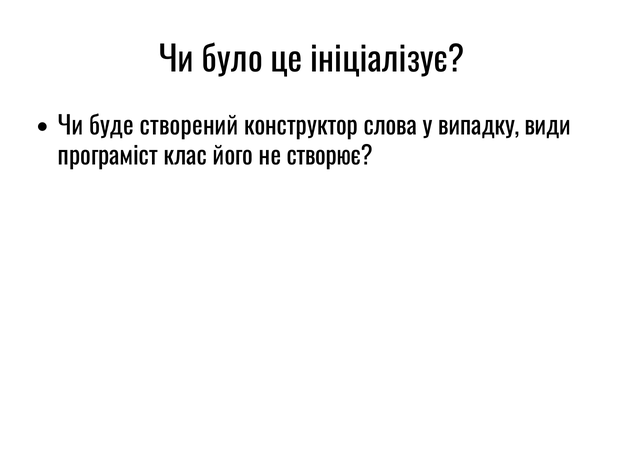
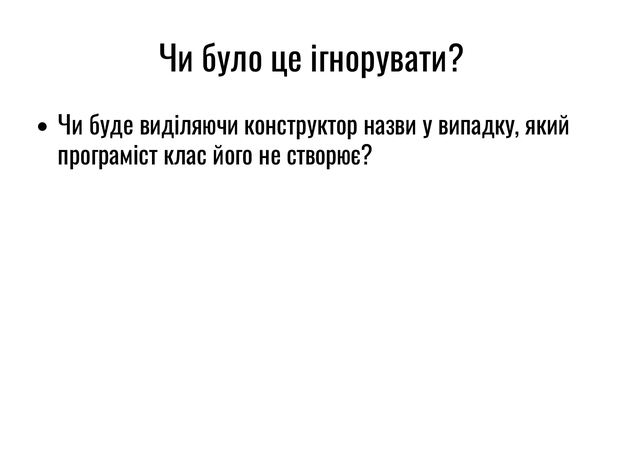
ініціалізує: ініціалізує -> ігнорувати (387, 60)
створений: створений -> виділяючи (189, 126)
слова: слова -> назви (390, 126)
види: види -> який (548, 126)
